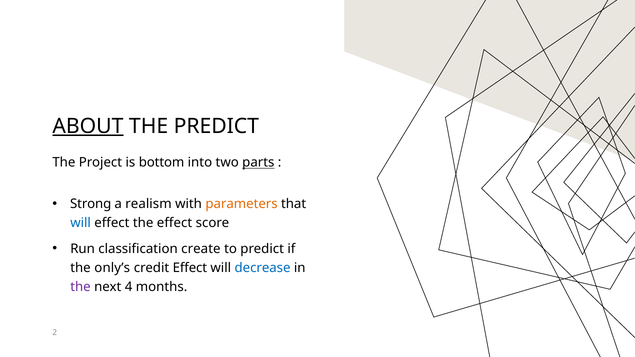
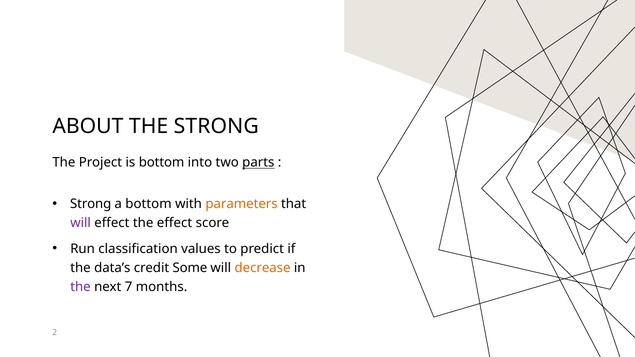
ABOUT underline: present -> none (88, 126)
THE PREDICT: PREDICT -> STRONG (216, 126)
a realism: realism -> bottom (148, 204)
will colour: blue -> purple (81, 223)
create: create -> values (201, 249)
only’s: only’s -> data’s (112, 268)
credit Effect: Effect -> Some (190, 268)
decrease colour: blue -> orange (263, 268)
4: 4 -> 7 (129, 287)
